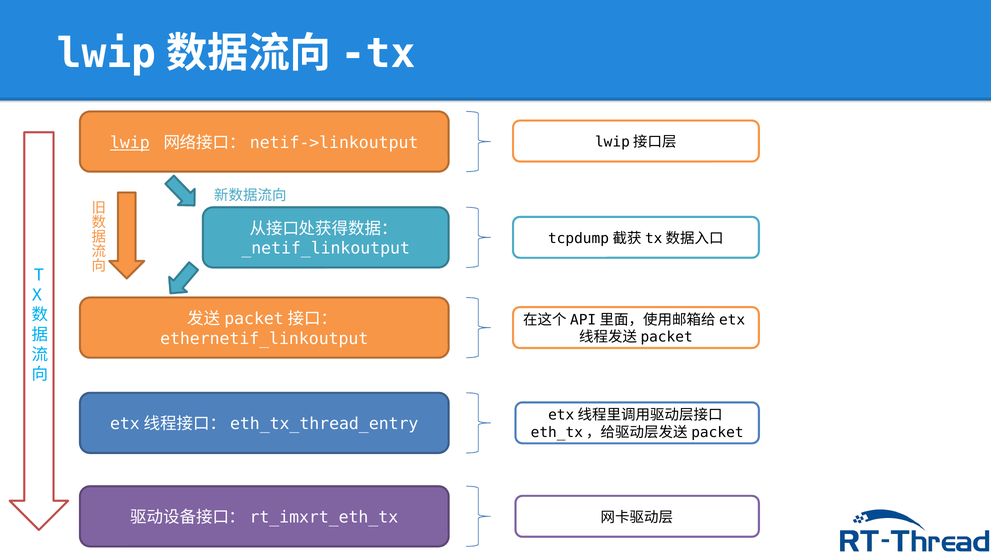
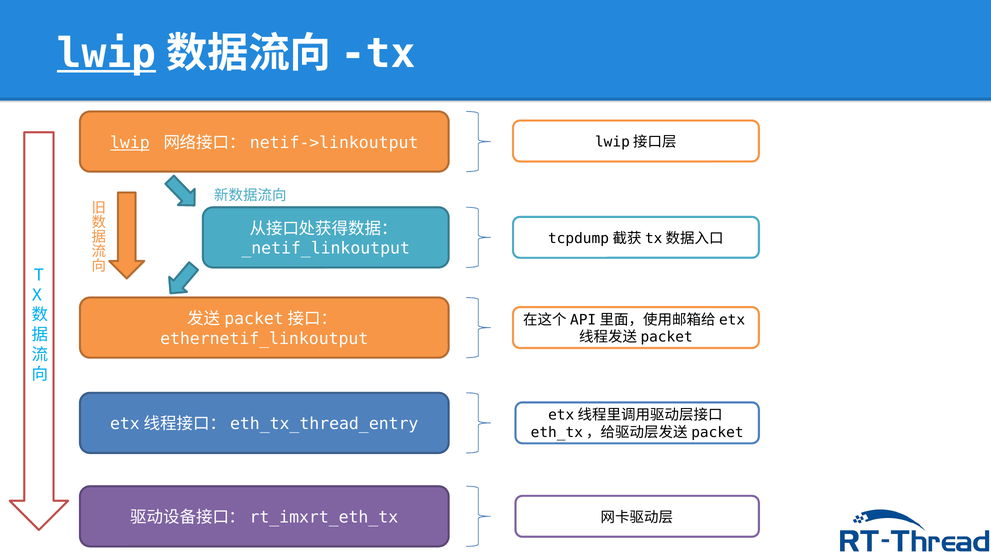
lwip underline: none -> present (107, 54)
